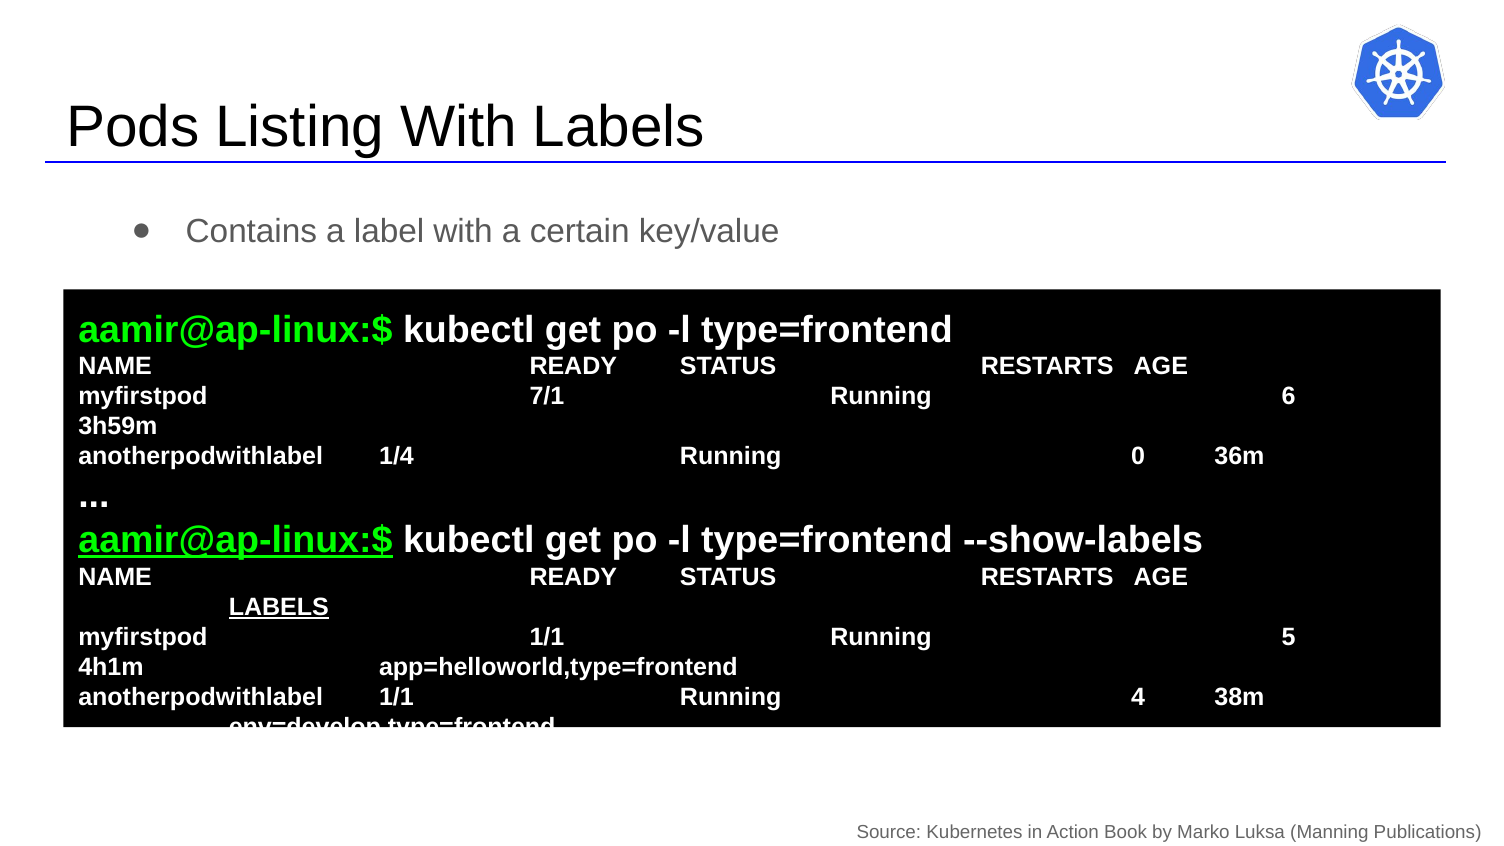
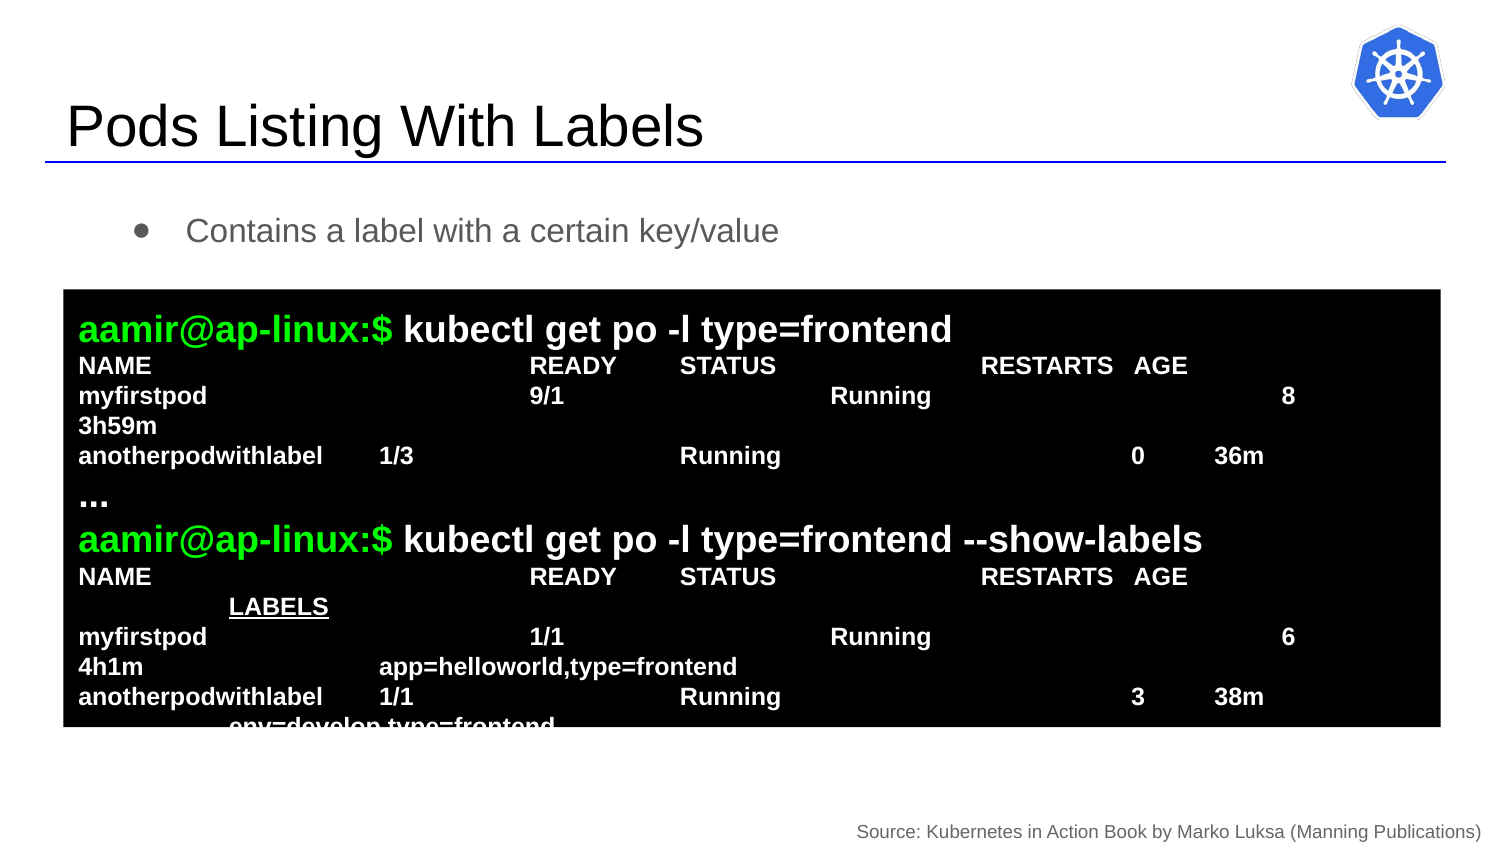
7/1: 7/1 -> 9/1 (547, 397)
6: 6 -> 8 (1289, 397)
1/4: 1/4 -> 1/3 (397, 457)
aamir@ap-linux:$ underline: present -> none (235, 540)
5: 5 -> 6 (1289, 637)
4: 4 -> 3 (1138, 697)
